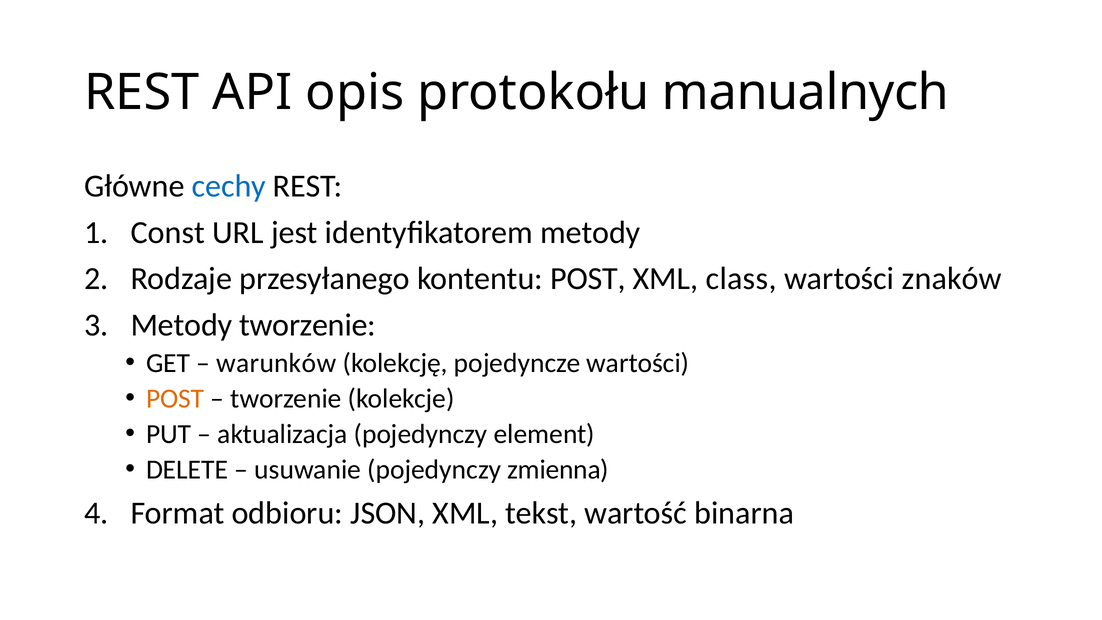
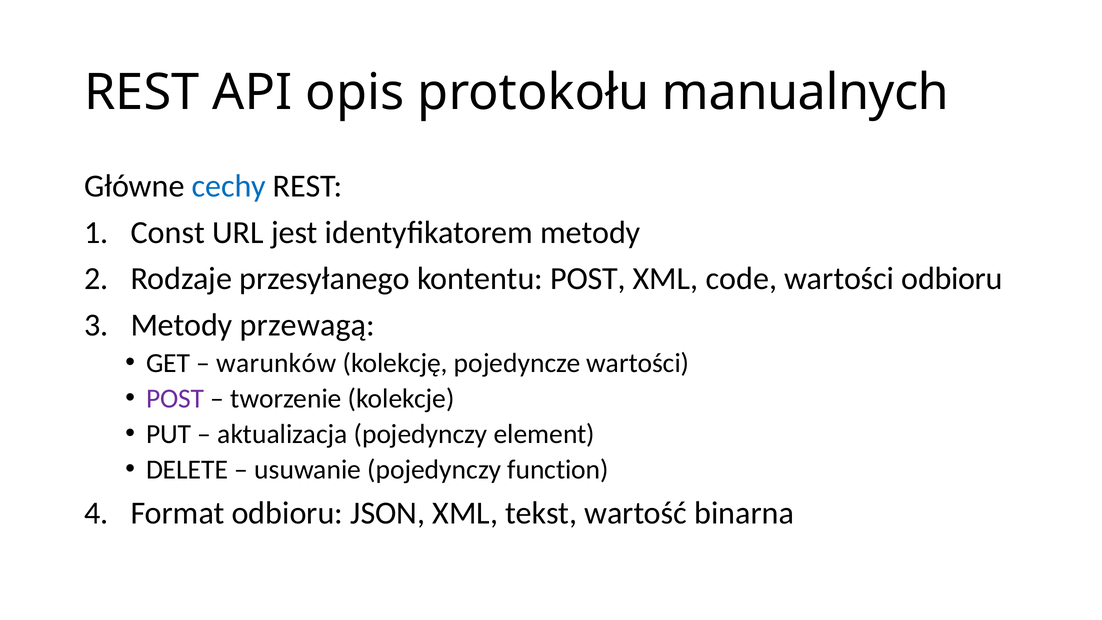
class: class -> code (741, 279)
wartości znaków: znaków -> odbioru (952, 279)
Metody tworzenie: tworzenie -> przewagą (307, 325)
POST colour: orange -> purple (175, 398)
zmienna: zmienna -> function (558, 469)
